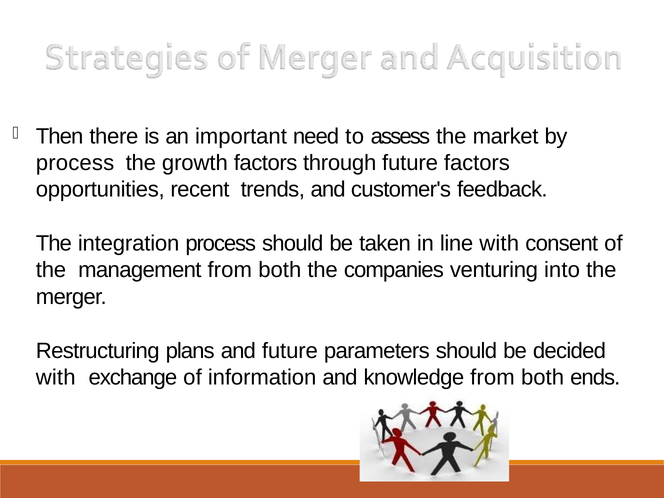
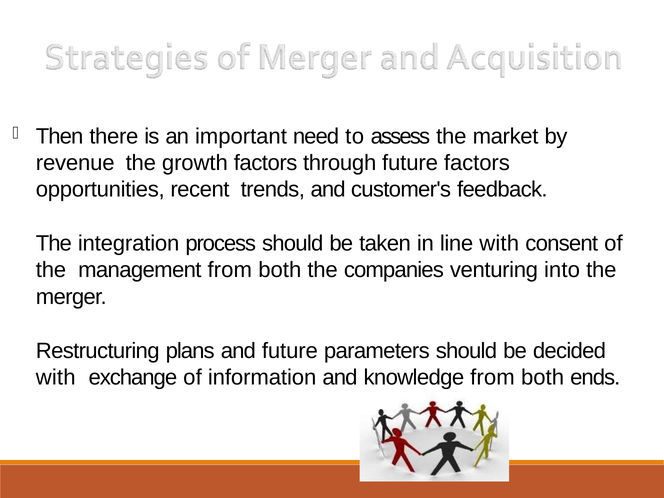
process: process -> revenue (75, 163)
